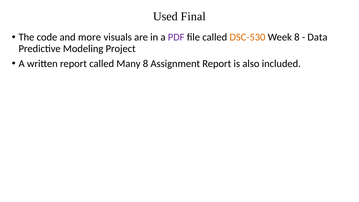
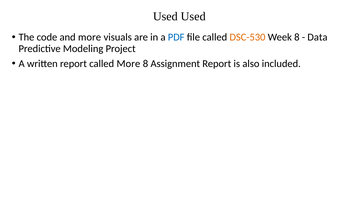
Used Final: Final -> Used (193, 17)
PDF colour: purple -> blue (176, 37)
called Many: Many -> More (128, 64)
